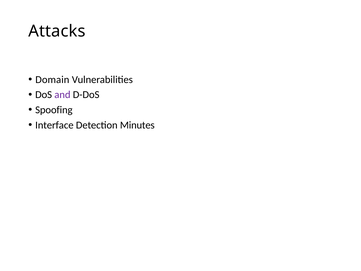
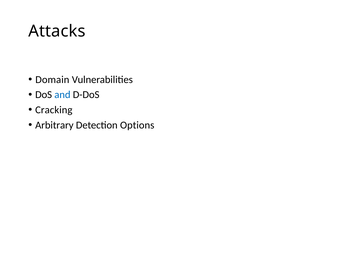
and colour: purple -> blue (62, 95)
Spoofing: Spoofing -> Cracking (54, 110)
Interface: Interface -> Arbitrary (54, 125)
Minutes: Minutes -> Options (137, 125)
